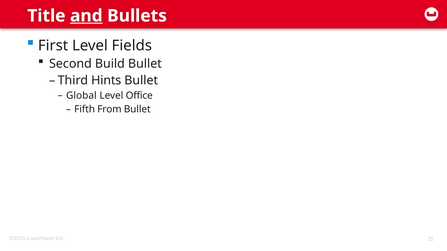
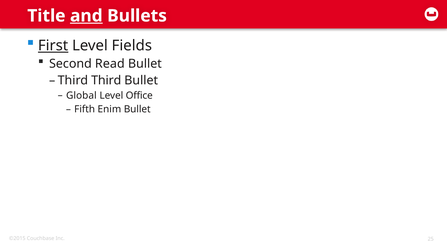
First underline: none -> present (53, 46)
Build: Build -> Read (110, 64)
Third Hints: Hints -> Third (106, 81)
From: From -> Enim (109, 109)
